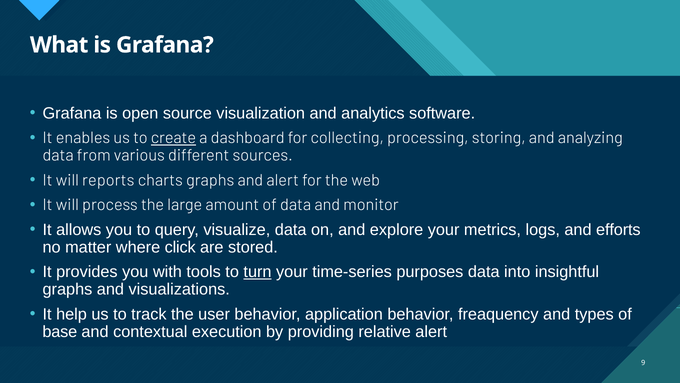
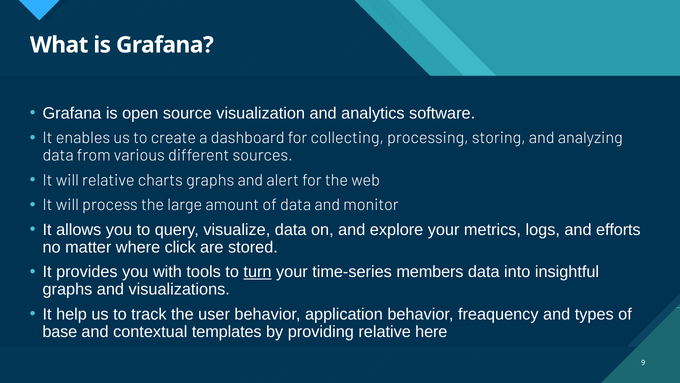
create underline: present -> none (173, 138)
will reports: reports -> relative (108, 180)
purposes: purposes -> members (430, 272)
execution: execution -> templates (227, 331)
relative alert: alert -> here (431, 331)
